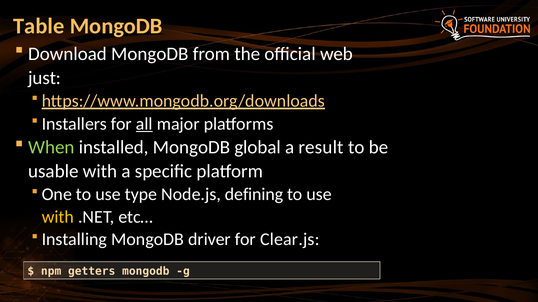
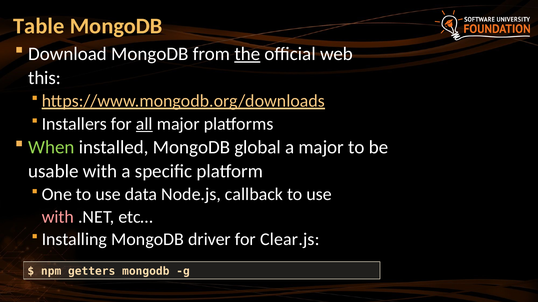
the underline: none -> present (247, 54)
just: just -> this (45, 78)
a result: result -> major (321, 148)
type: type -> data (141, 195)
defining: defining -> callback (254, 195)
with colour: yellow -> pink (58, 217)
